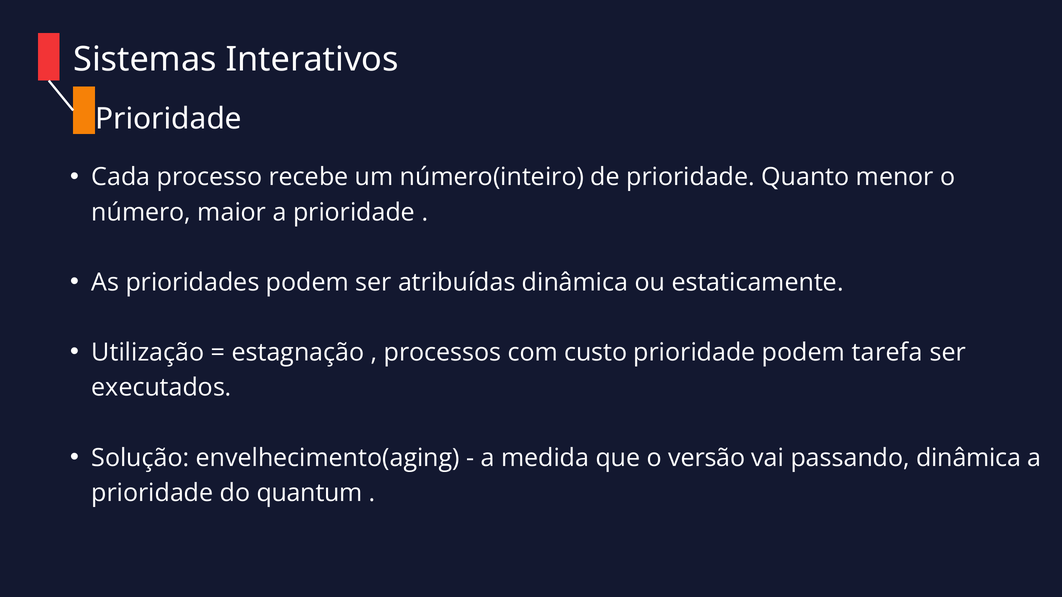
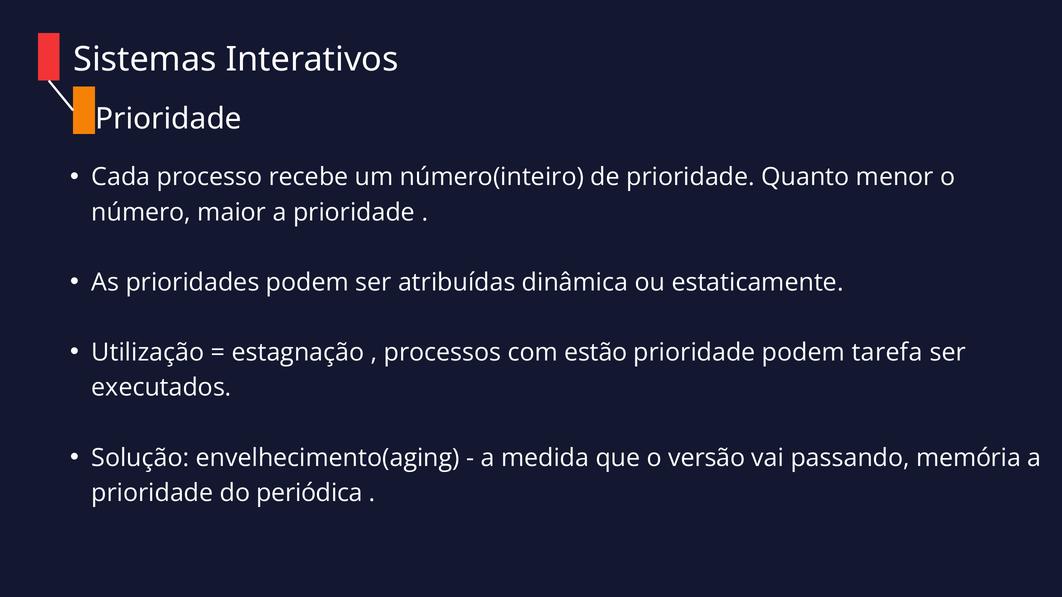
custo: custo -> estão (596, 353)
passando dinâmica: dinâmica -> memória (969, 458)
quantum: quantum -> periódica (310, 493)
